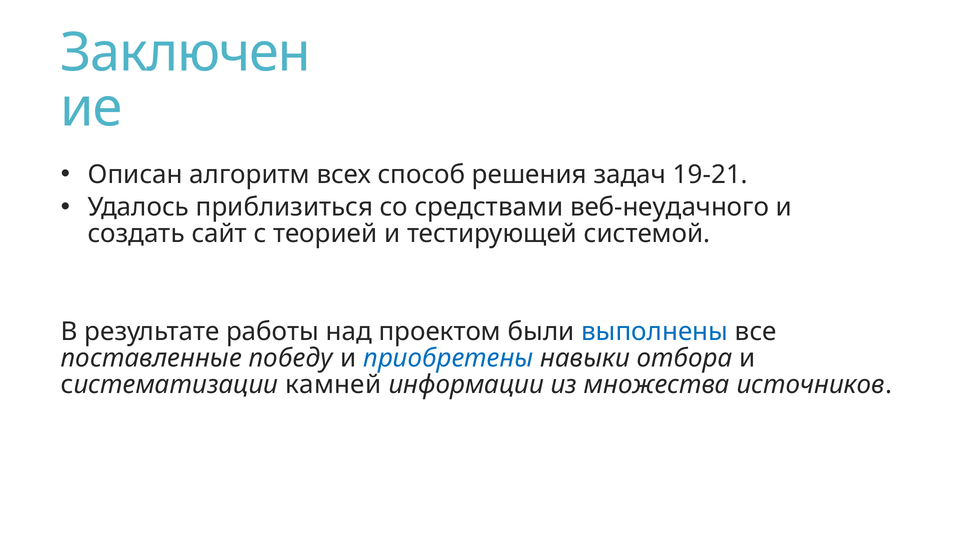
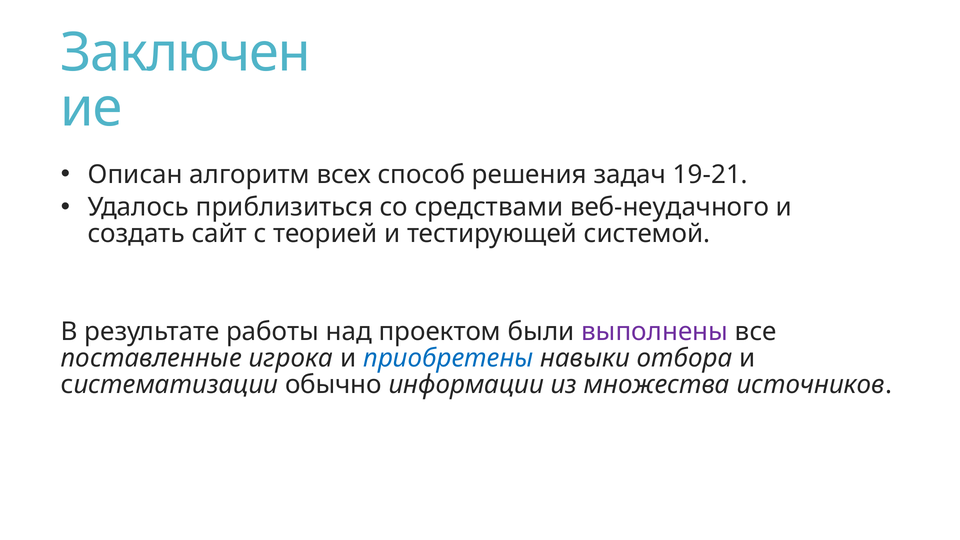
выполнены colour: blue -> purple (655, 332)
победу: победу -> игрока (291, 358)
камней: камней -> обычно (333, 385)
